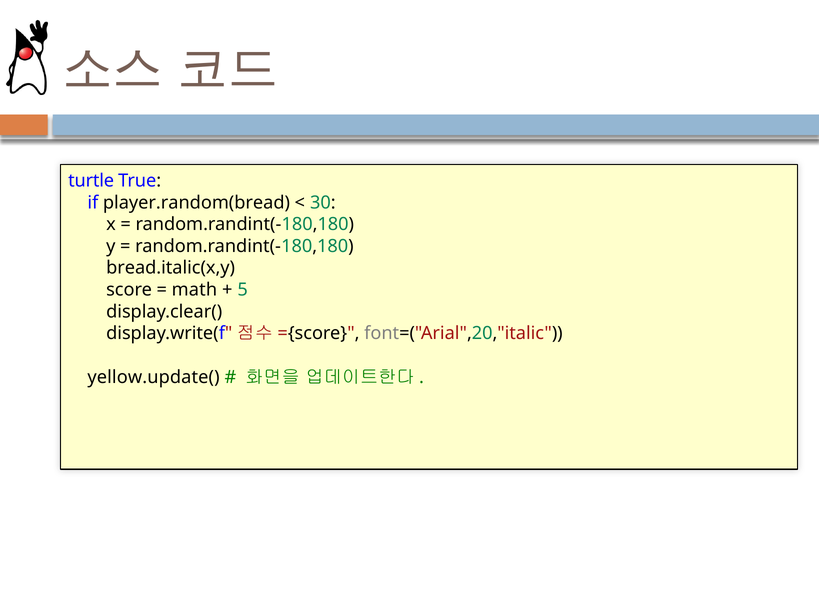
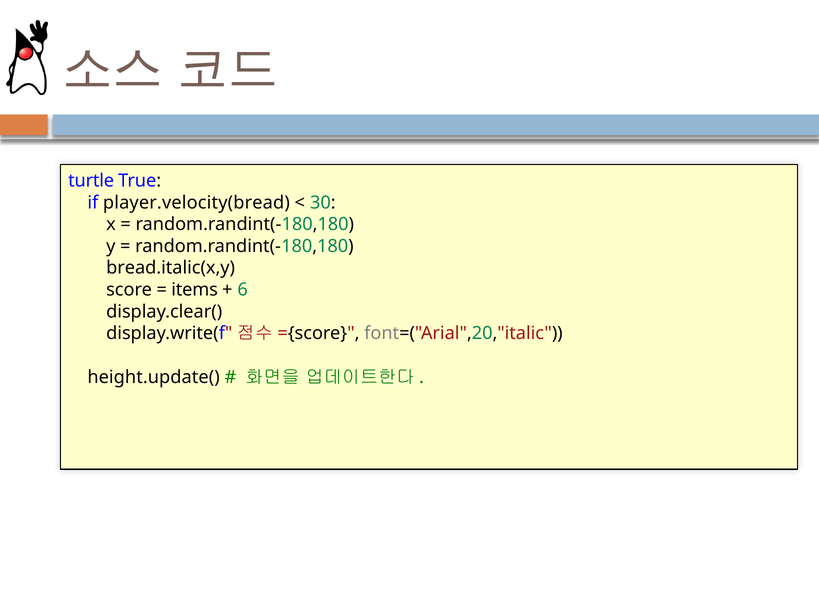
player.random(bread: player.random(bread -> player.velocity(bread (196, 203)
math: math -> items (195, 290)
5: 5 -> 6 (243, 290)
yellow.update(: yellow.update( -> height.update( (154, 377)
